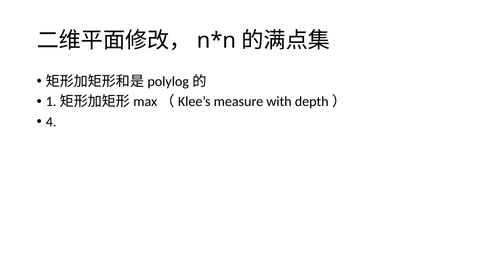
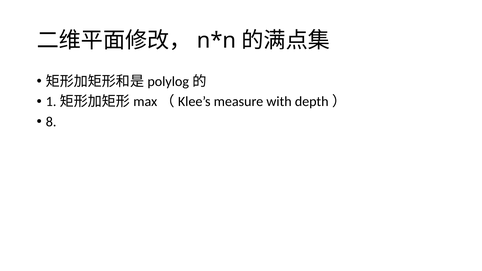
4: 4 -> 8 (51, 122)
